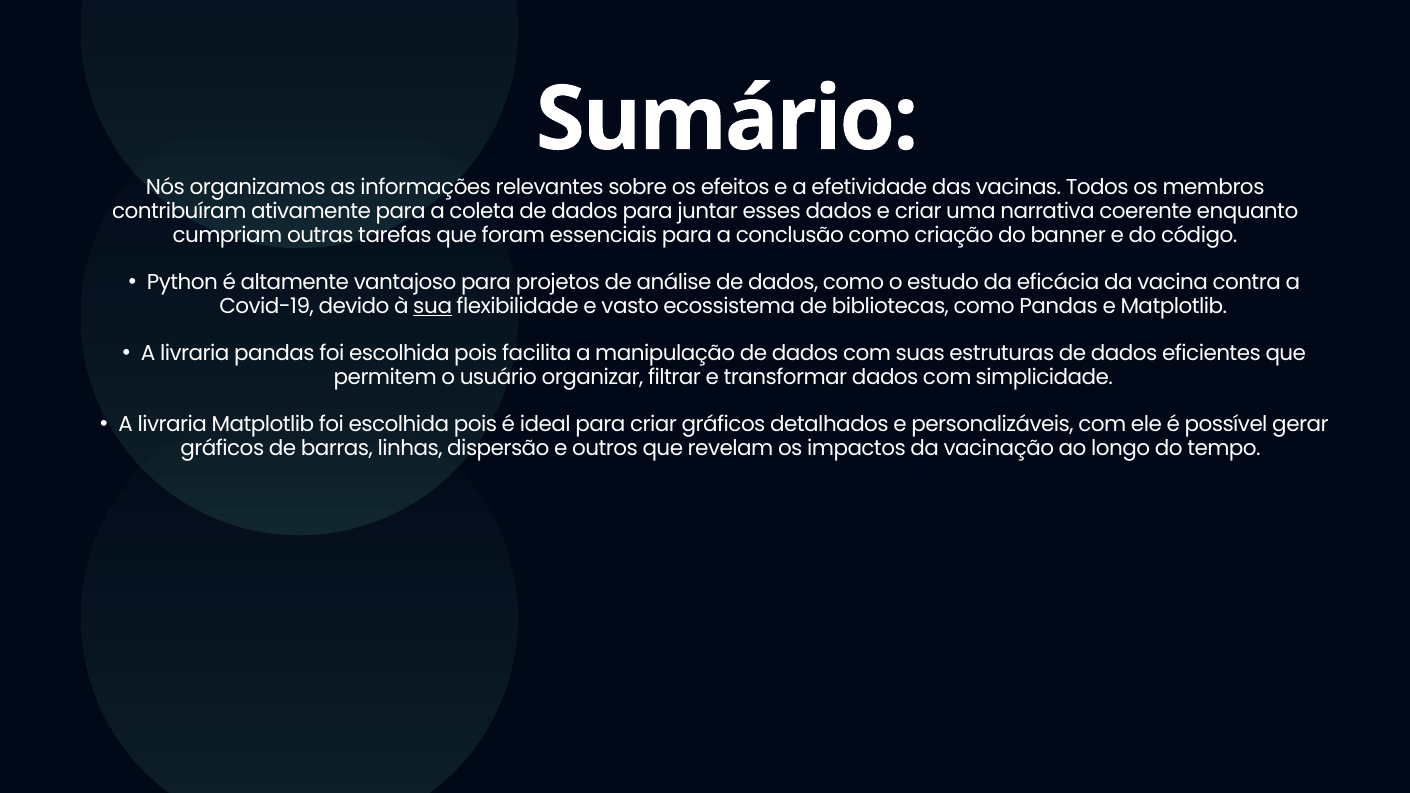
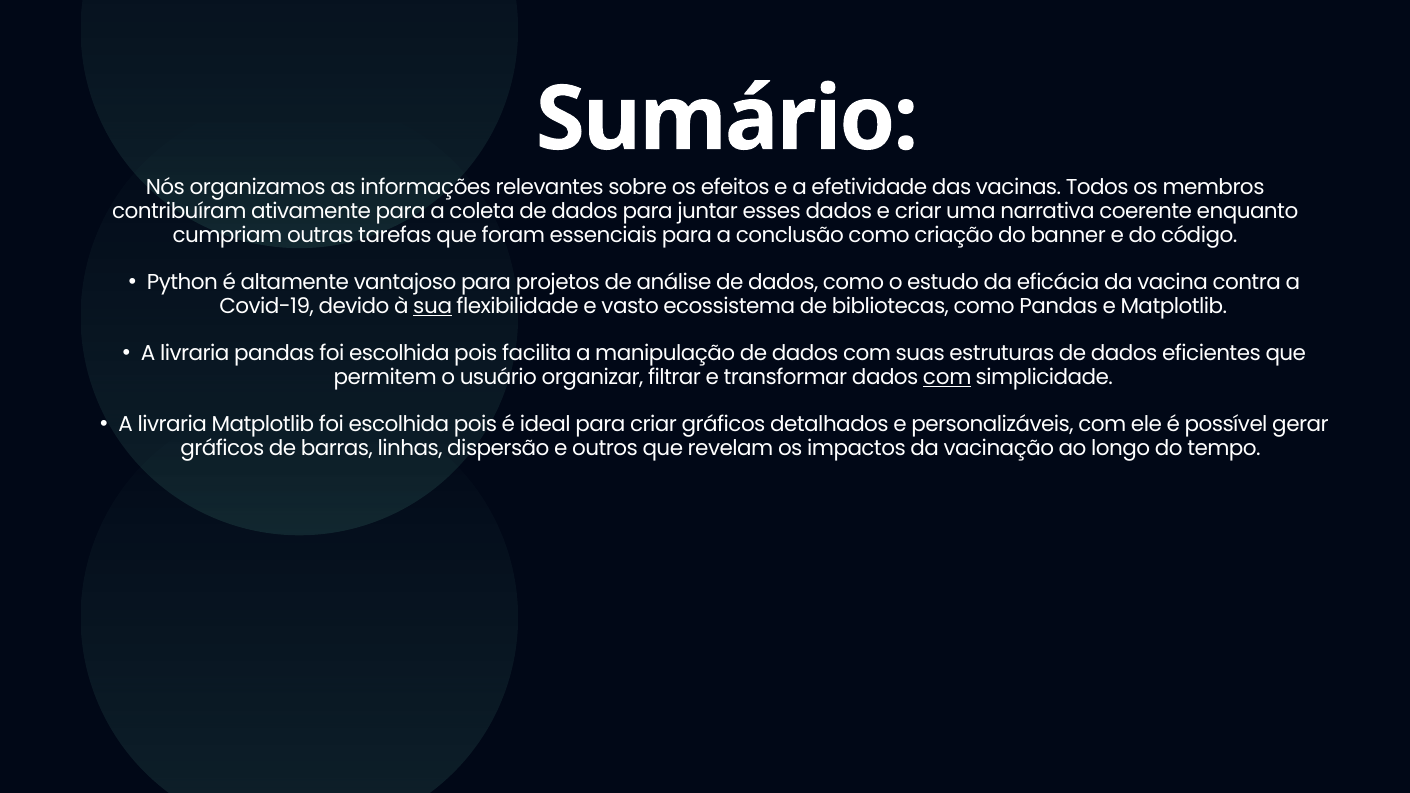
com underline: none -> present (947, 377)
